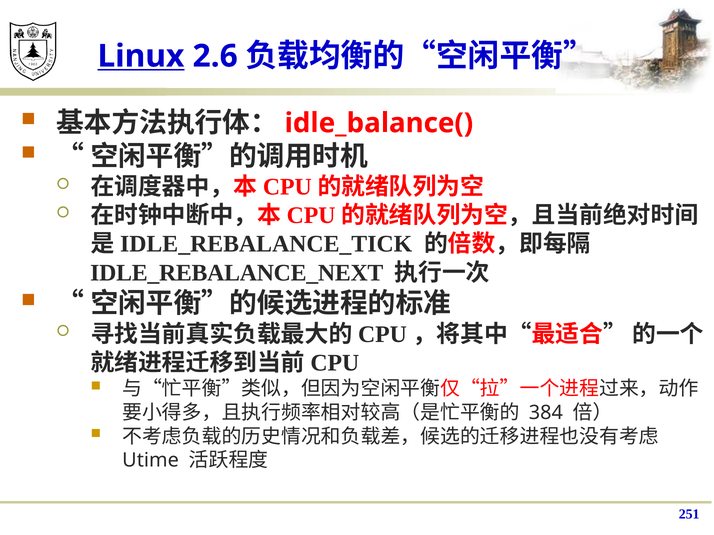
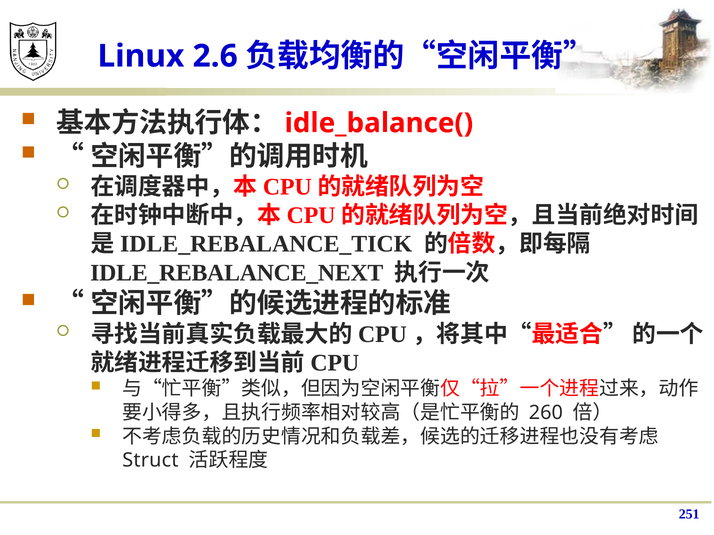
Linux underline: present -> none (141, 56)
384: 384 -> 260 (546, 413)
Utime: Utime -> Struct (150, 461)
